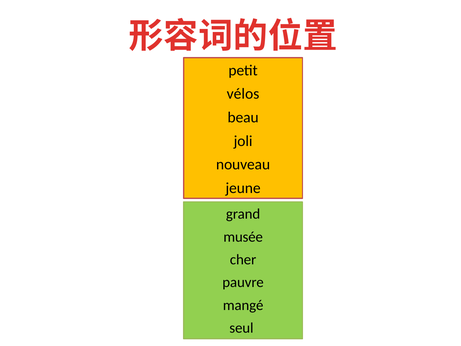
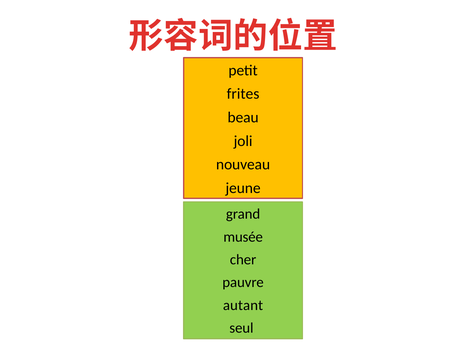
vélos: vélos -> frites (243, 94)
mangé: mangé -> autant (243, 305)
